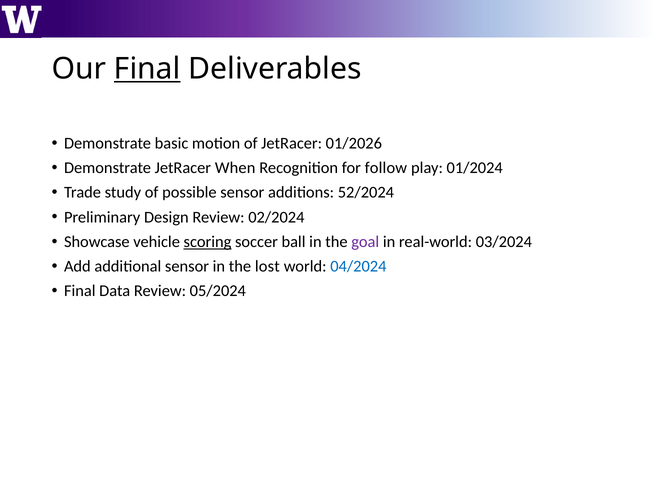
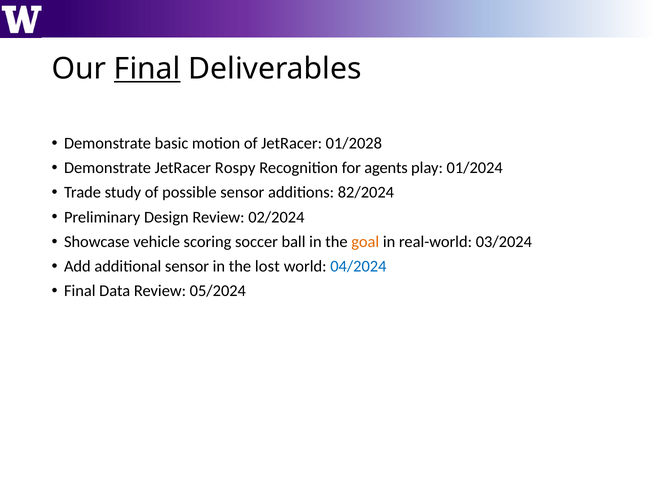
01/2026: 01/2026 -> 01/2028 (354, 143)
When: When -> Rospy (235, 168)
follow: follow -> agents (386, 168)
52/2024: 52/2024 -> 82/2024 (366, 192)
scoring underline: present -> none (207, 242)
goal colour: purple -> orange (365, 242)
